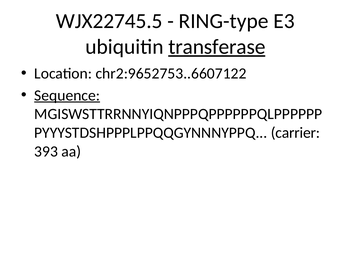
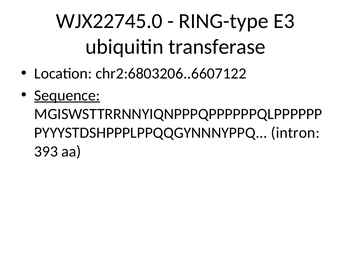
WJX22745.5: WJX22745.5 -> WJX22745.0 (109, 21)
transferase underline: present -> none (217, 47)
chr2:9652753..6607122: chr2:9652753..6607122 -> chr2:6803206..6607122 (171, 74)
carrier: carrier -> intron (295, 133)
